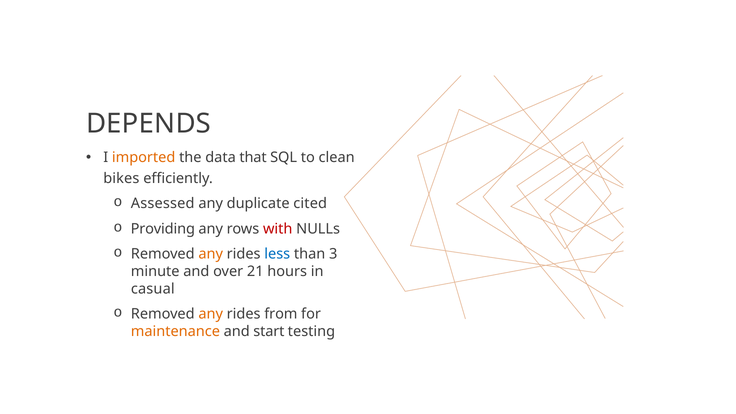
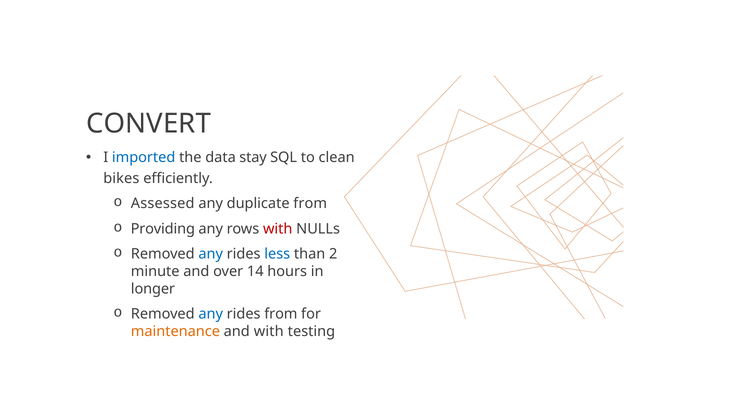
DEPENDS: DEPENDS -> CONVERT (149, 124)
imported colour: orange -> blue (144, 158)
that: that -> stay (253, 158)
duplicate cited: cited -> from (310, 204)
any colour: orange -> blue (211, 254)
3: 3 -> 2 (333, 254)
21: 21 -> 14 (255, 271)
casual: casual -> longer (153, 289)
any colour: orange -> blue (211, 314)
and start: start -> with (269, 331)
